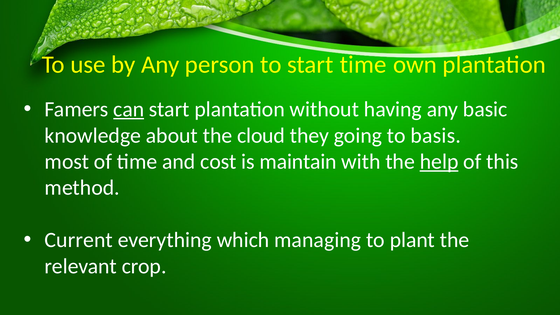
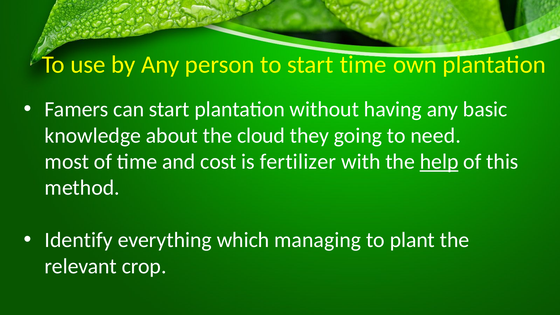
can underline: present -> none (129, 109)
basis: basis -> need (436, 136)
maintain: maintain -> fertilizer (298, 162)
Current: Current -> Identify (79, 240)
